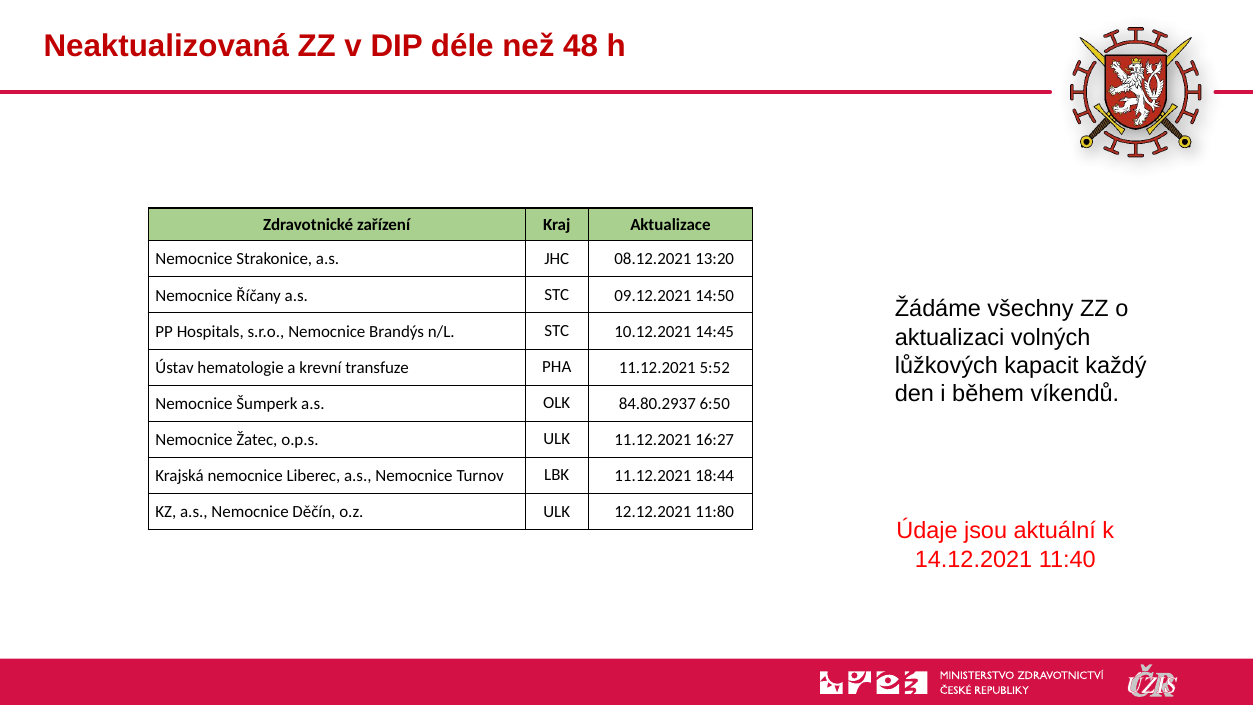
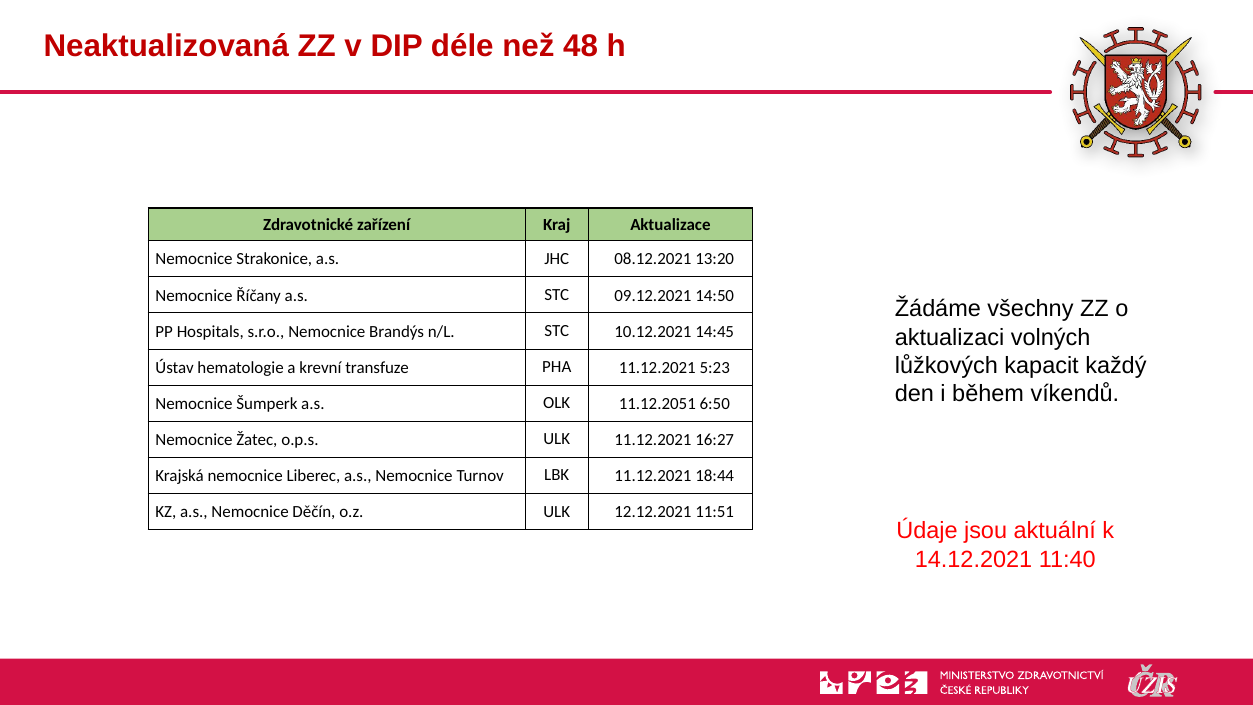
5:52: 5:52 -> 5:23 (715, 367)
84.80.2937: 84.80.2937 -> 11.12.2051 (657, 403)
11:80: 11:80 -> 11:51 (715, 512)
